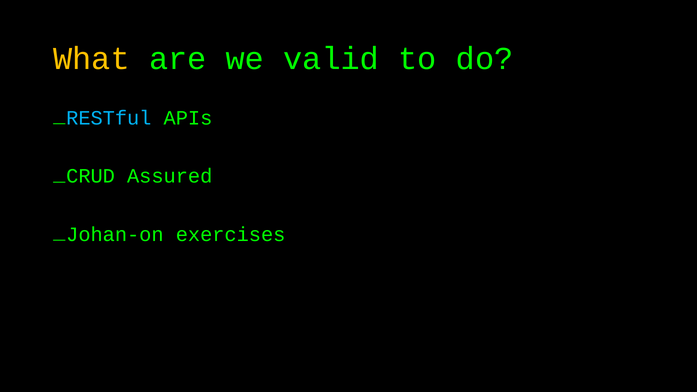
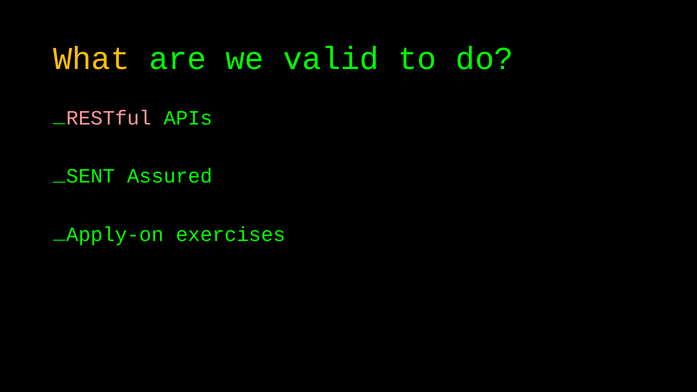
RESTful colour: light blue -> pink (109, 118)
CRUD: CRUD -> SENT (91, 176)
Johan-on: Johan-on -> Apply-on (115, 235)
